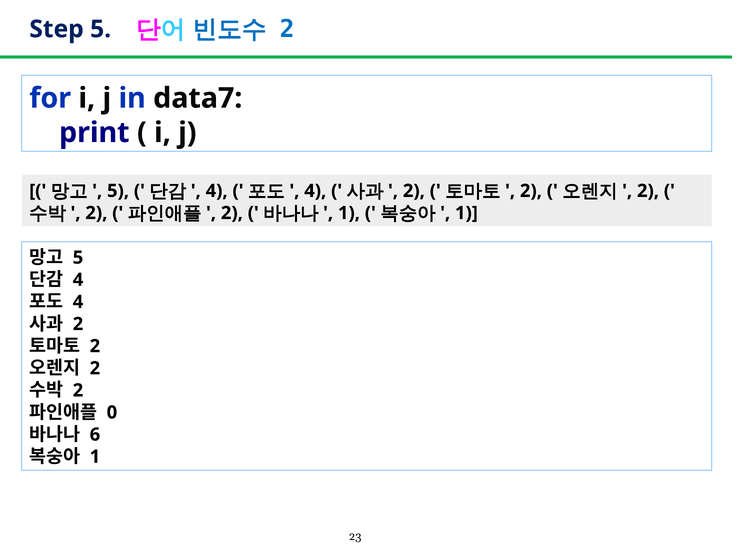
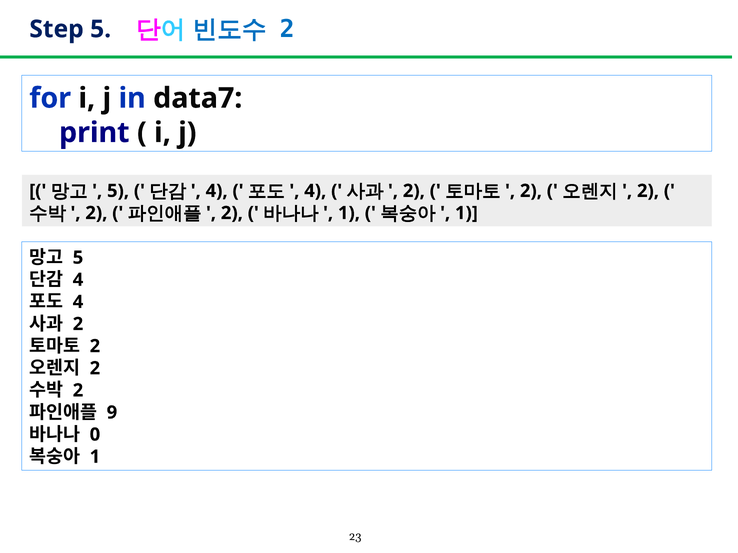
0: 0 -> 9 (112, 413)
6: 6 -> 0 (95, 435)
